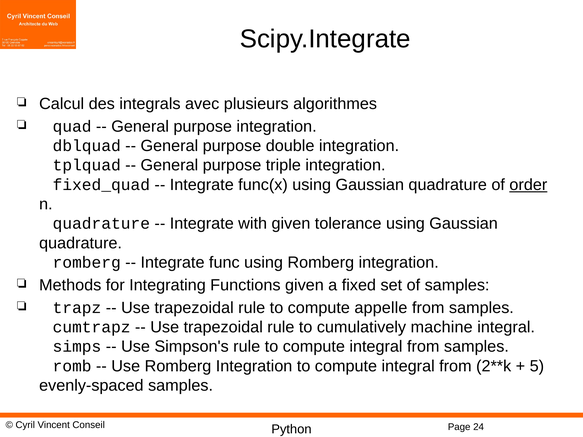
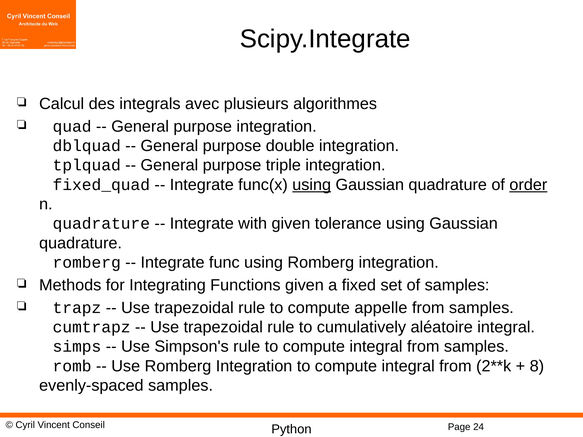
using underline: none -> present (312, 185)
machine: machine -> aléatoire (442, 327)
5: 5 -> 8 (537, 366)
